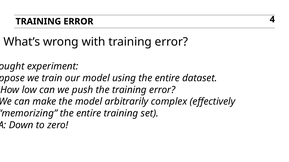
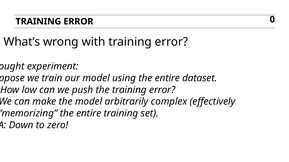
4: 4 -> 0 (272, 19)
